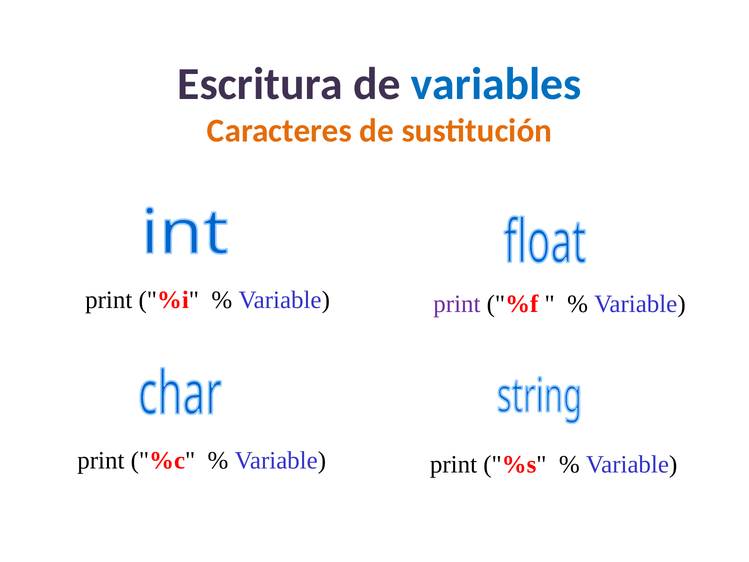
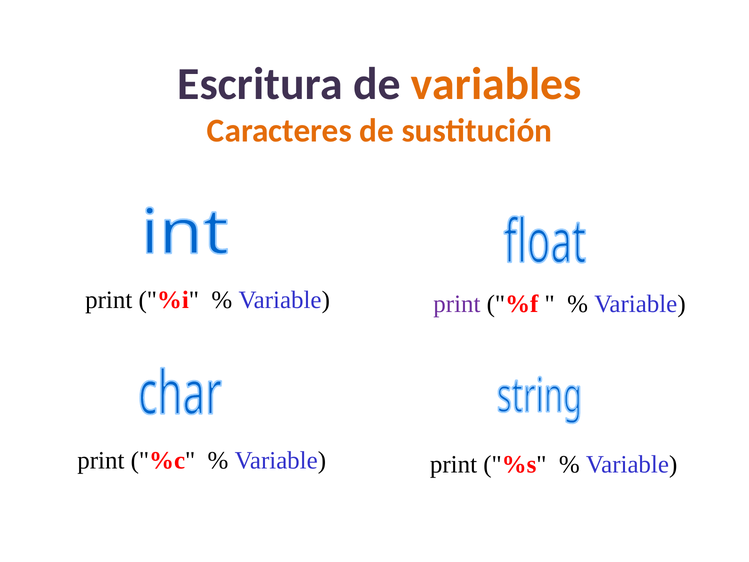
variables colour: blue -> orange (496, 84)
